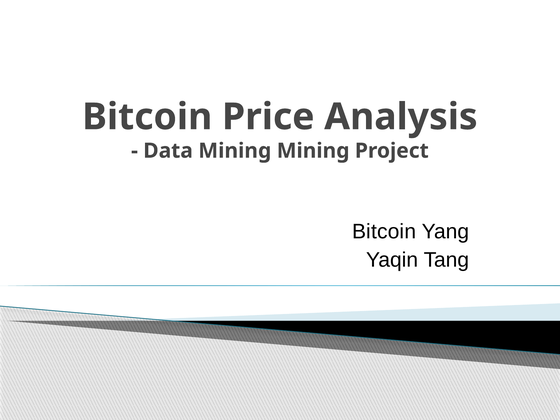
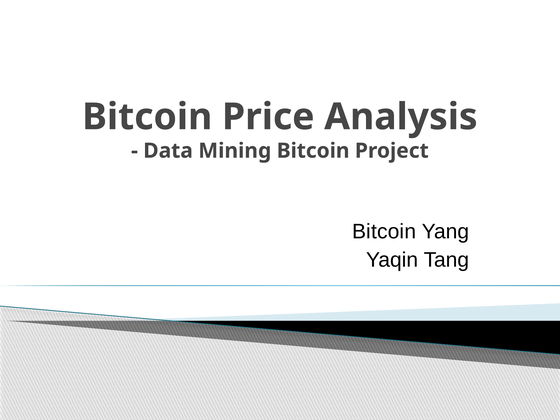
Mining Mining: Mining -> Bitcoin (313, 151)
